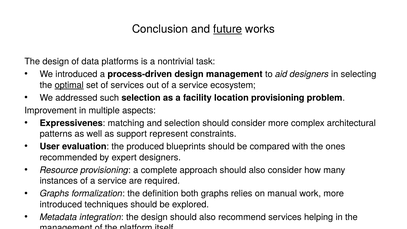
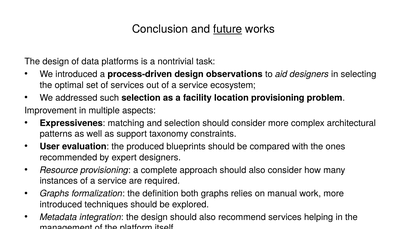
design management: management -> observations (234, 74)
optimal underline: present -> none (69, 85)
represent: represent -> taxonomy (169, 134)
